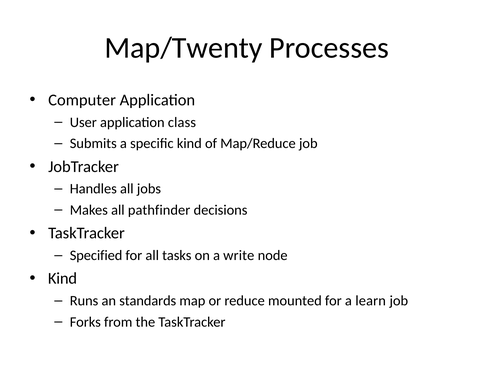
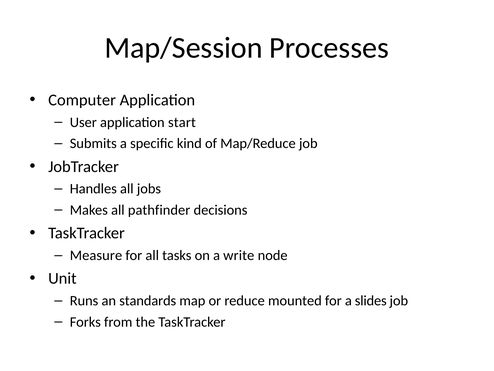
Map/Twenty: Map/Twenty -> Map/Session (184, 48)
class: class -> start (182, 122)
Specified: Specified -> Measure (96, 255)
Kind: Kind -> Unit (62, 278)
learn: learn -> slides (371, 300)
